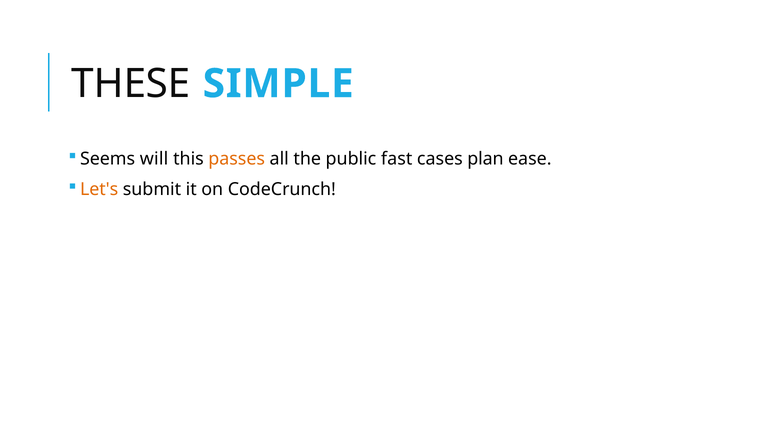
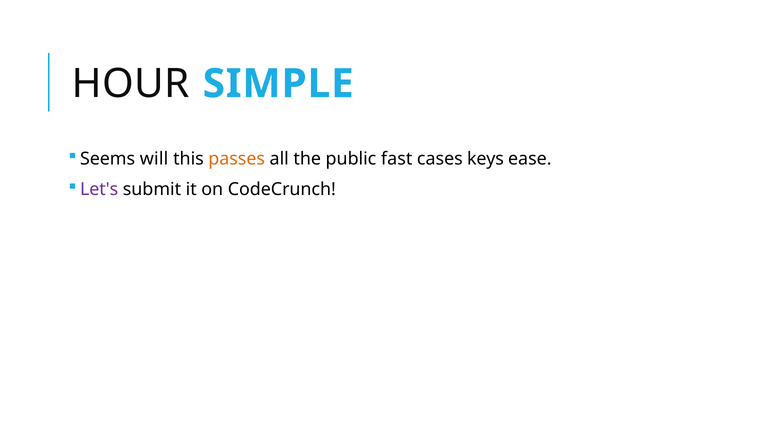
THESE: THESE -> HOUR (131, 84)
plan: plan -> keys (485, 159)
Let's colour: orange -> purple (99, 189)
